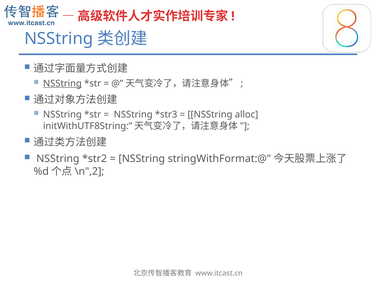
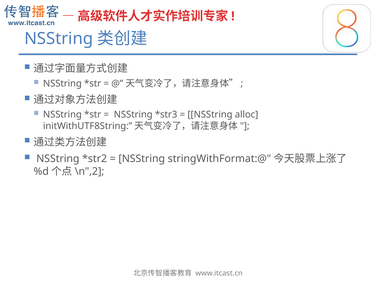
NSString underline: present -> none (62, 84)
